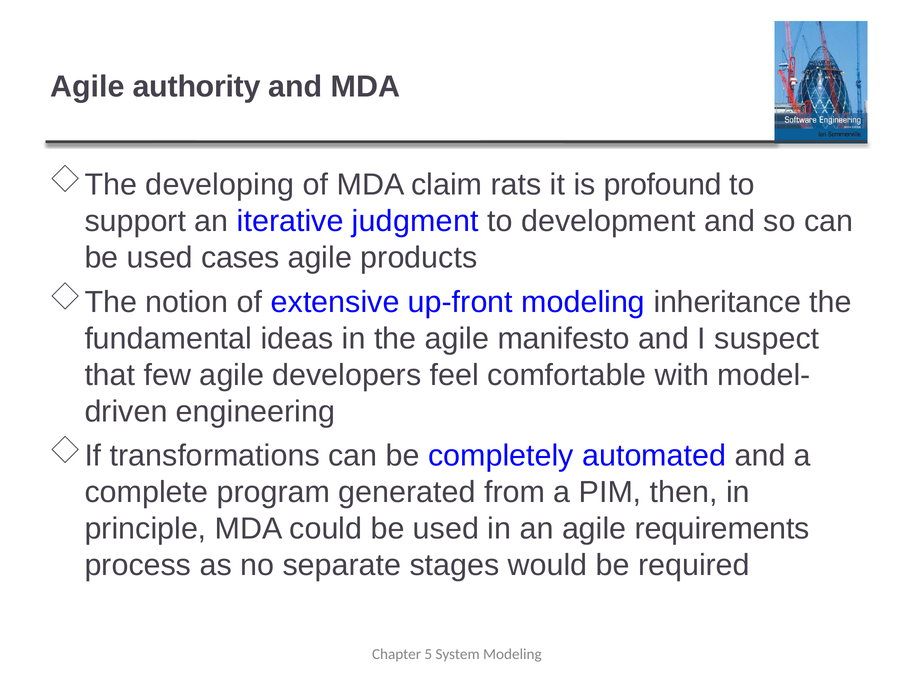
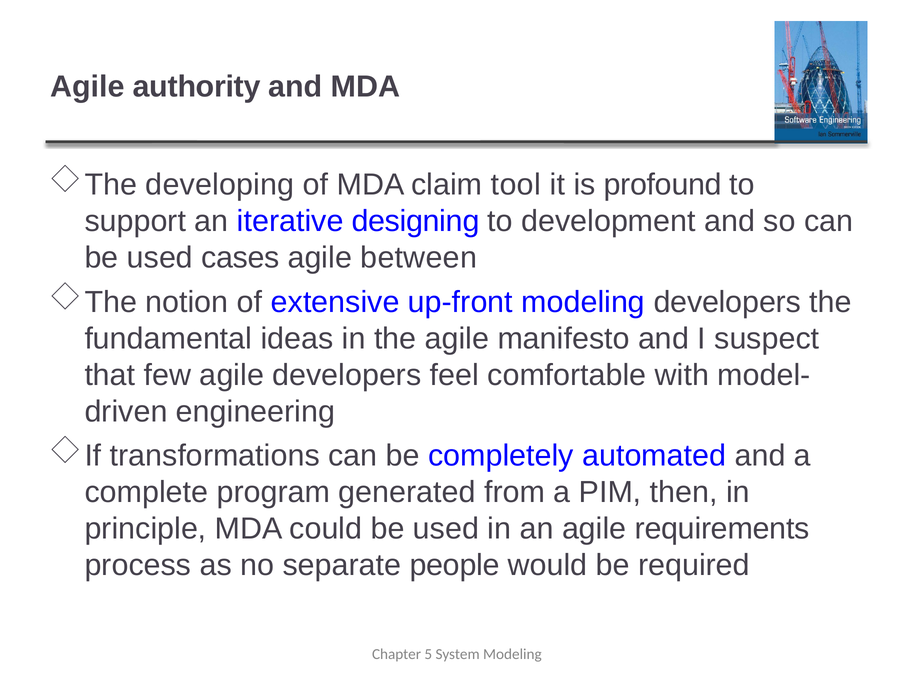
rats: rats -> tool (516, 185)
judgment: judgment -> designing (416, 222)
products: products -> between (419, 258)
modeling inheritance: inheritance -> developers (727, 302)
stages: stages -> people (455, 566)
